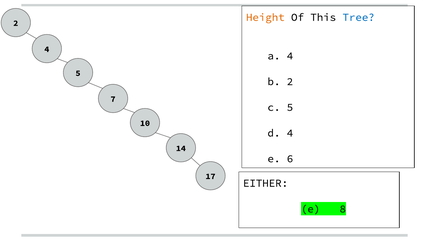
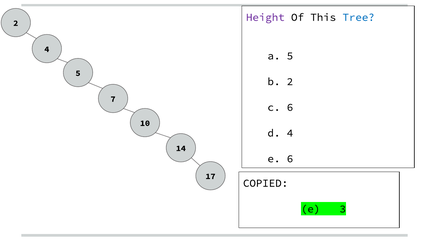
Height colour: orange -> purple (265, 17)
a 4: 4 -> 5 (290, 56)
c 5: 5 -> 6 (290, 107)
EITHER: EITHER -> COPIED (266, 183)
8: 8 -> 3 (343, 209)
